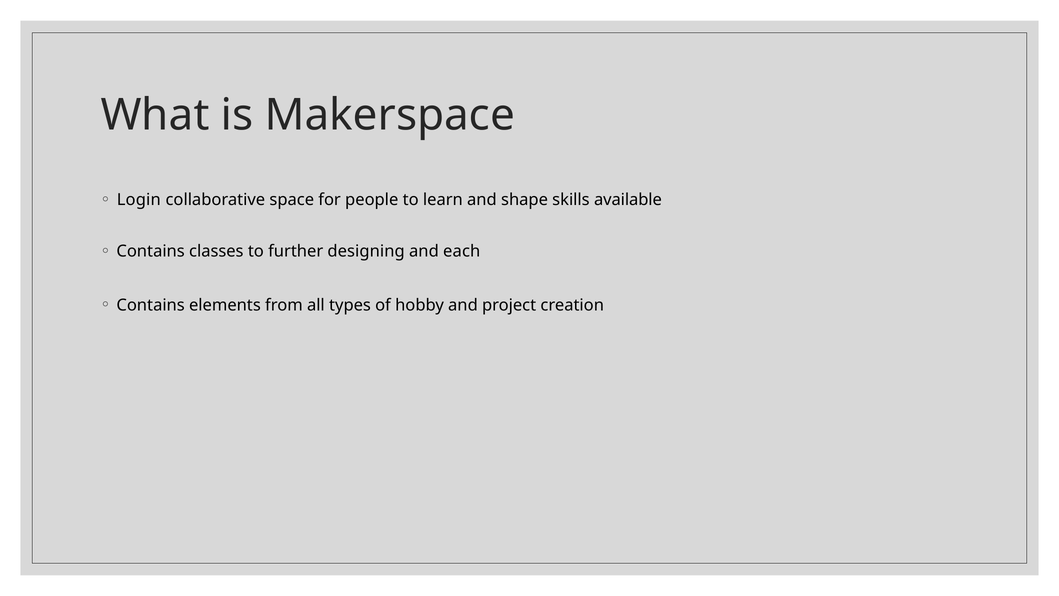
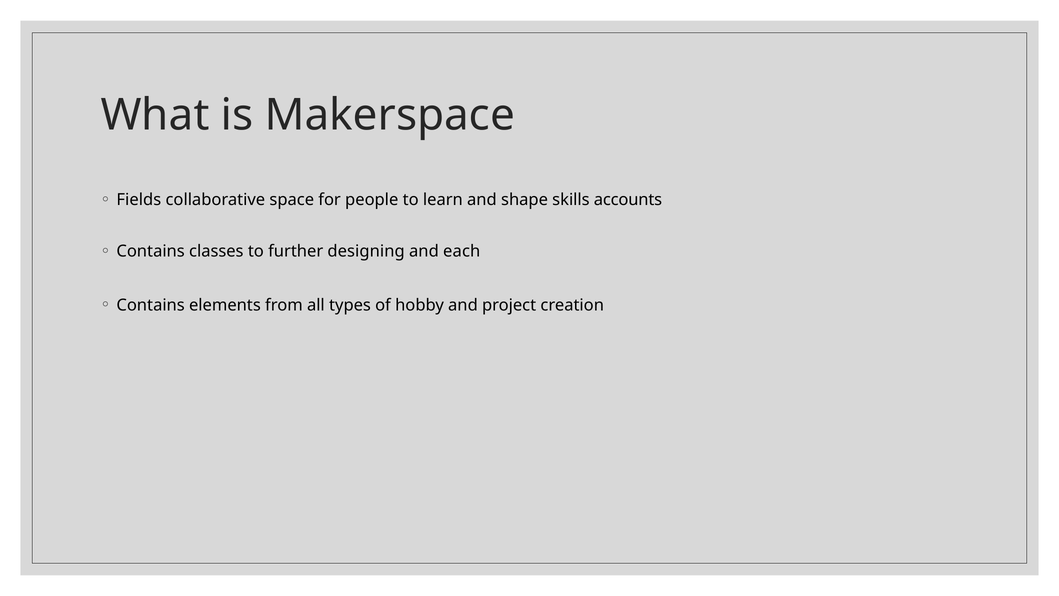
Login: Login -> Fields (139, 200)
available: available -> accounts (628, 200)
